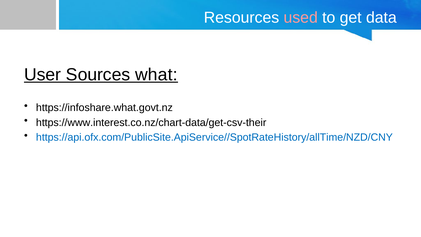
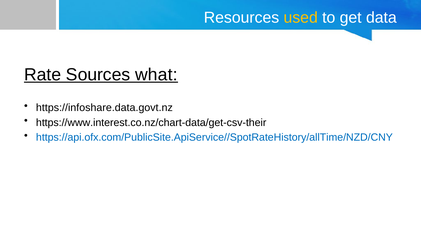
used colour: pink -> yellow (301, 18)
User: User -> Rate (43, 75)
https://infoshare.what.govt.nz: https://infoshare.what.govt.nz -> https://infoshare.data.govt.nz (104, 108)
